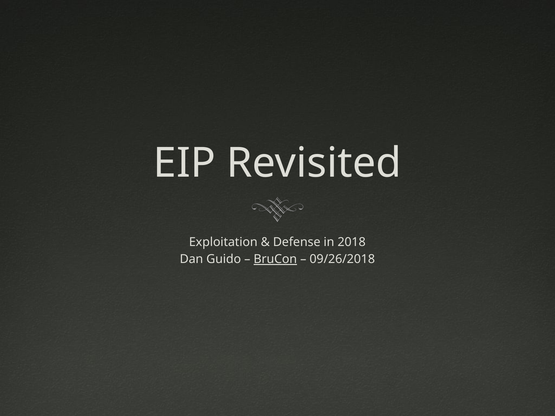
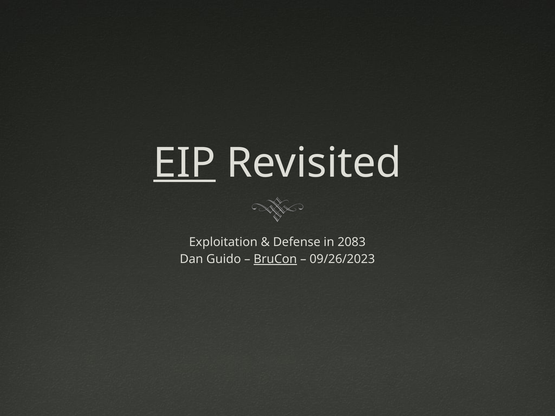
EIP underline: none -> present (184, 163)
2018: 2018 -> 2083 (352, 242)
09/26/2018: 09/26/2018 -> 09/26/2023 (342, 259)
